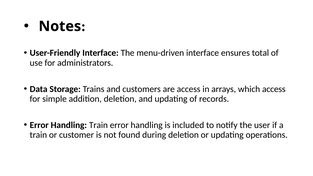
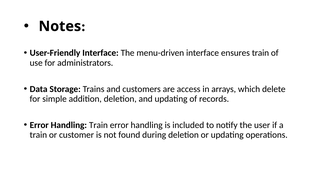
ensures total: total -> train (260, 53)
which access: access -> delete (274, 89)
